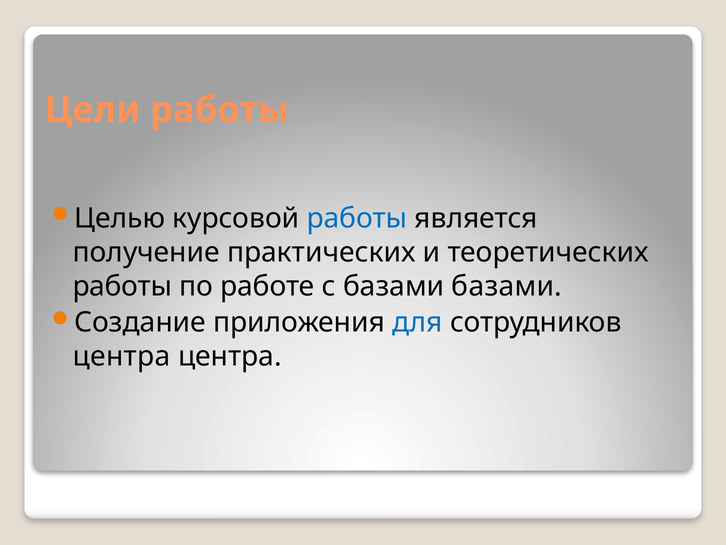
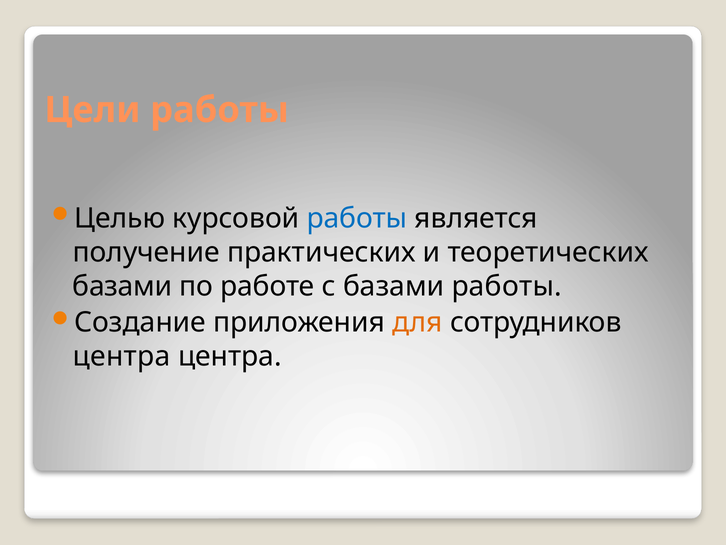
работы: работы -> базами (122, 286)
базами базами: базами -> работы (507, 286)
для colour: blue -> orange (418, 322)
